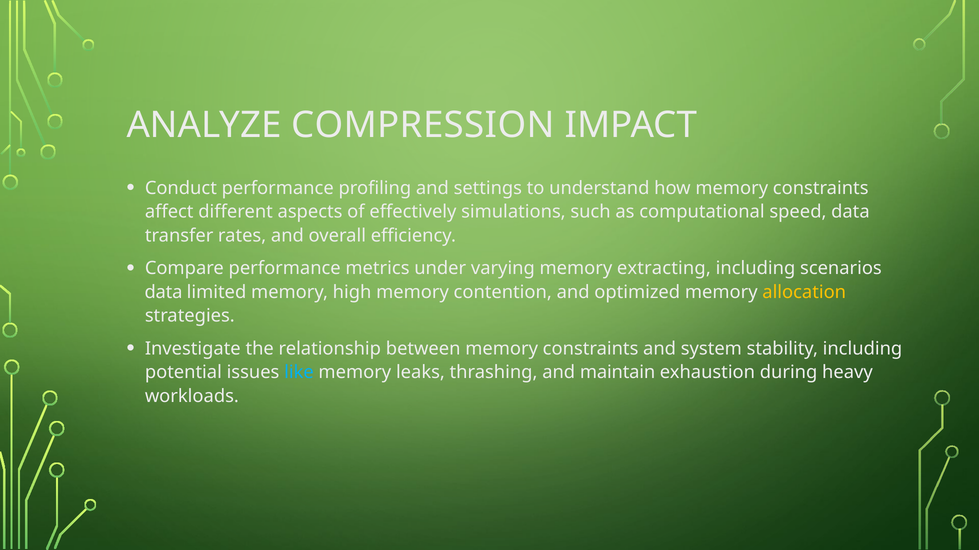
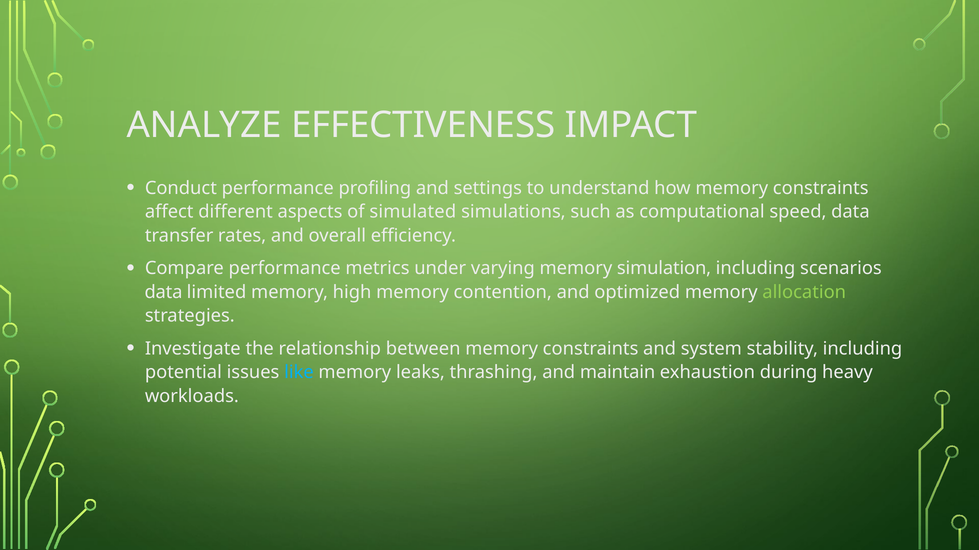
COMPRESSION: COMPRESSION -> EFFECTIVENESS (423, 125)
effectively: effectively -> simulated (413, 212)
extracting: extracting -> simulation (664, 269)
allocation colour: yellow -> light green (804, 292)
